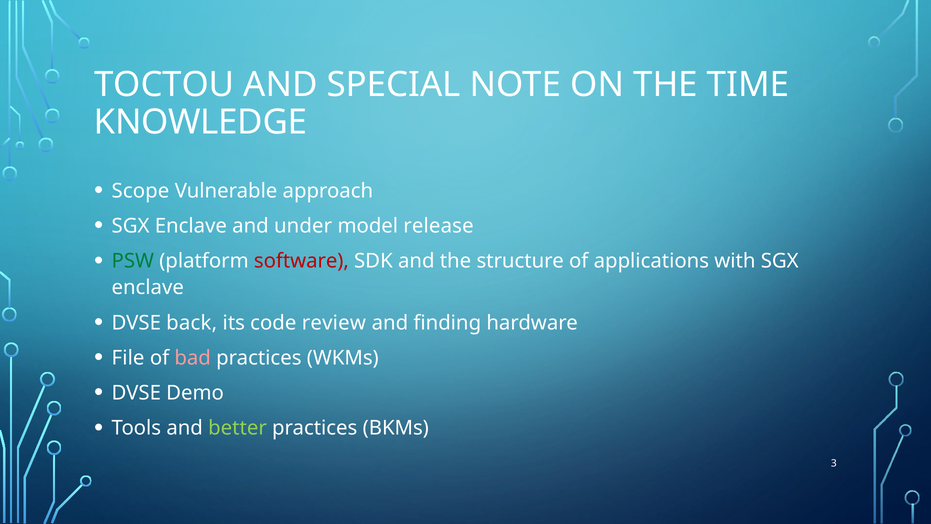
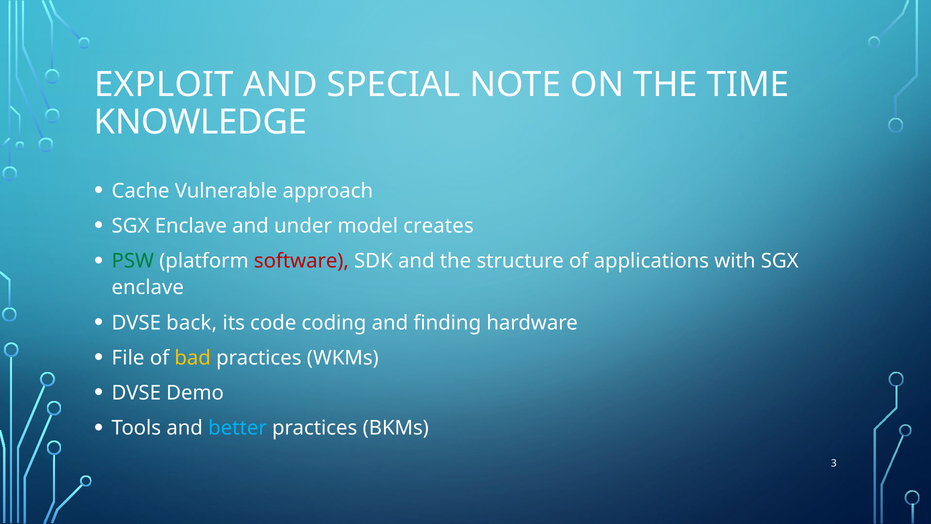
TOCTOU: TOCTOU -> EXPLOIT (164, 85)
Scope: Scope -> Cache (141, 191)
release: release -> creates (439, 226)
review: review -> coding (334, 323)
bad colour: pink -> yellow (193, 358)
better colour: light green -> light blue (237, 428)
